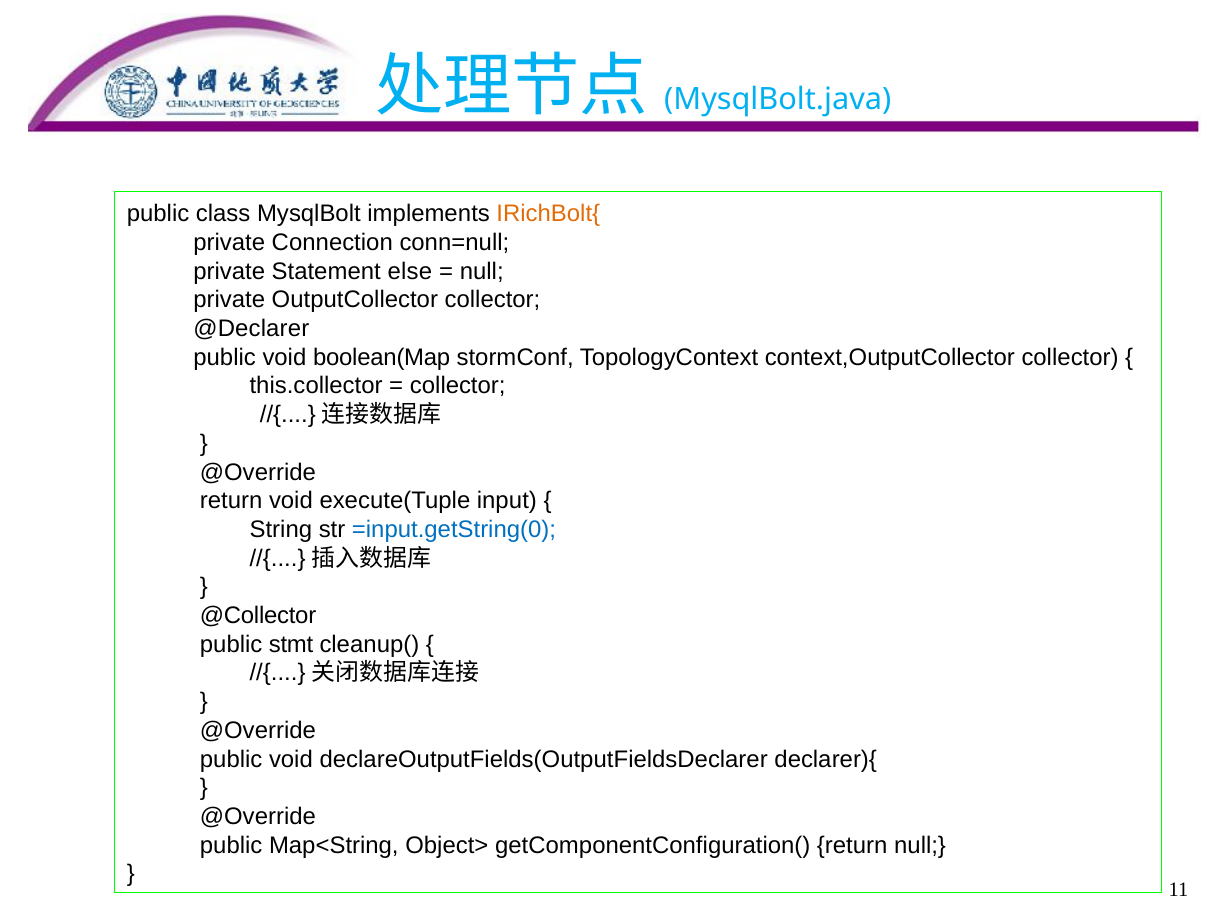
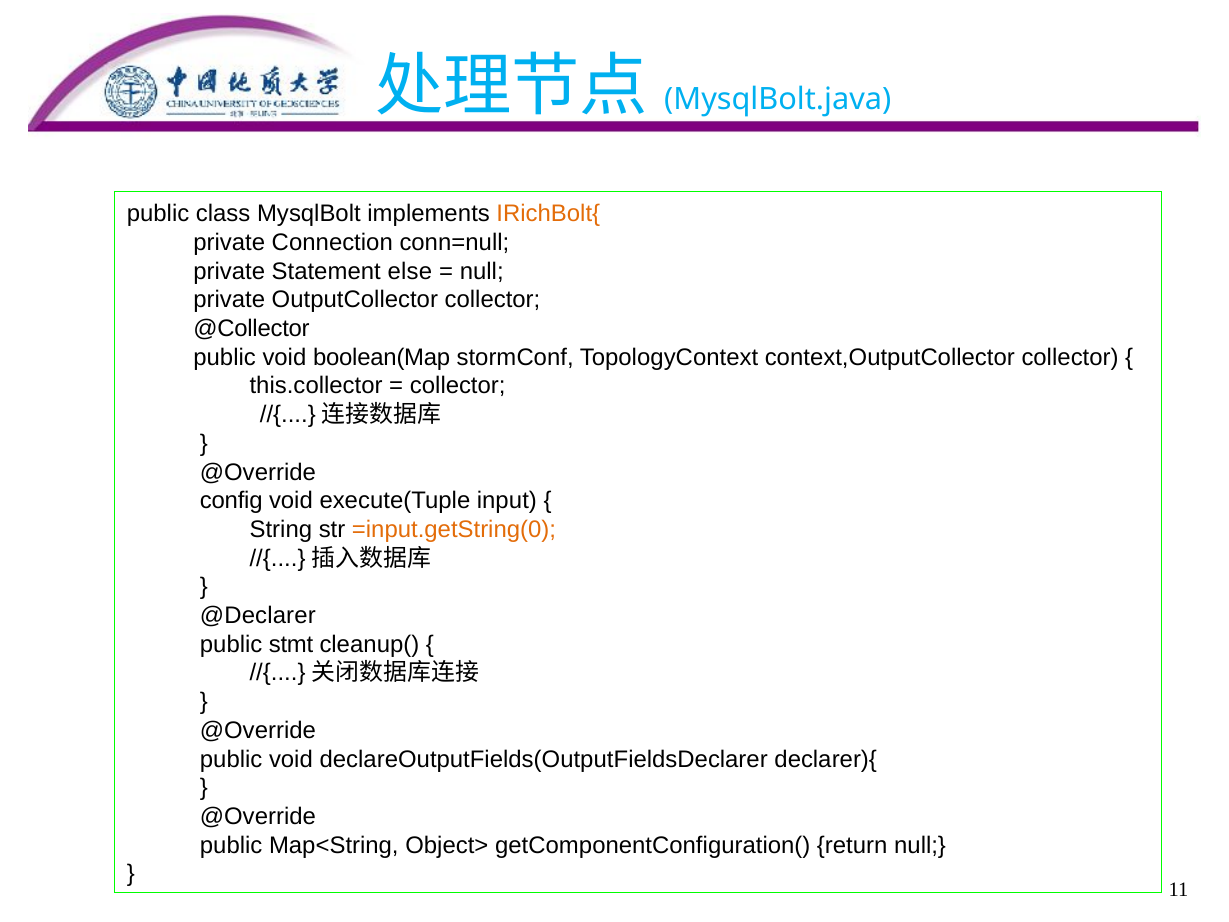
@Declarer: @Declarer -> @Collector (252, 329)
return: return -> config (231, 501)
=input.getString(0 colour: blue -> orange (454, 529)
@Collector: @Collector -> @Declarer (258, 616)
